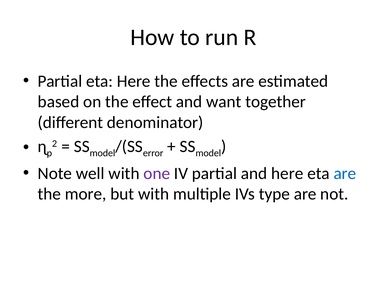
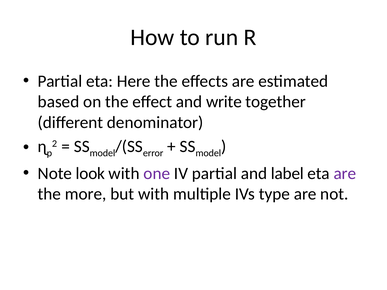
want: want -> write (224, 102)
well: well -> look (90, 174)
and here: here -> label (287, 174)
are colour: blue -> purple (345, 174)
